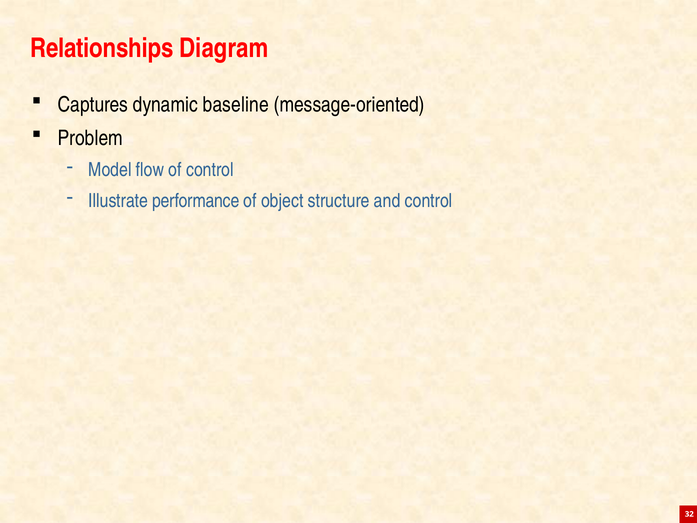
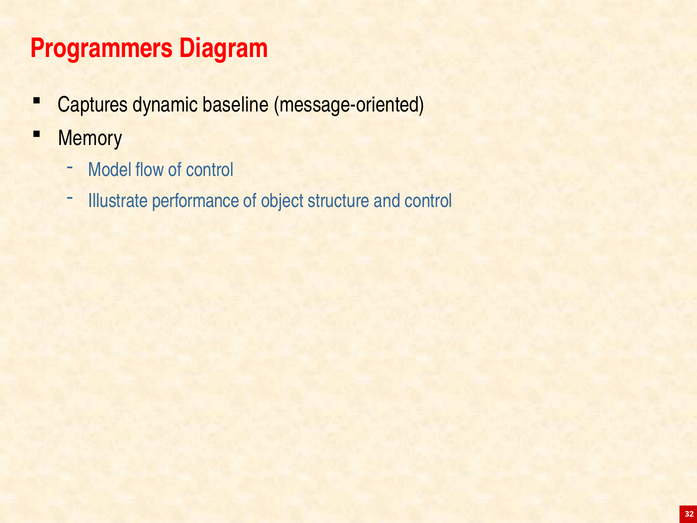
Relationships: Relationships -> Programmers (102, 48)
Problem: Problem -> Memory (90, 138)
